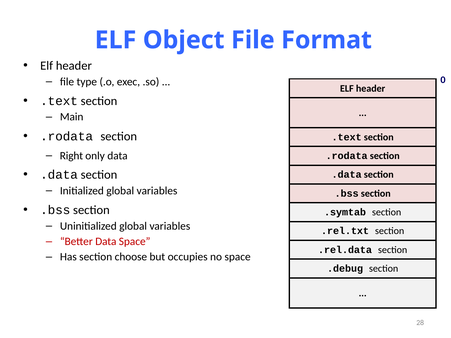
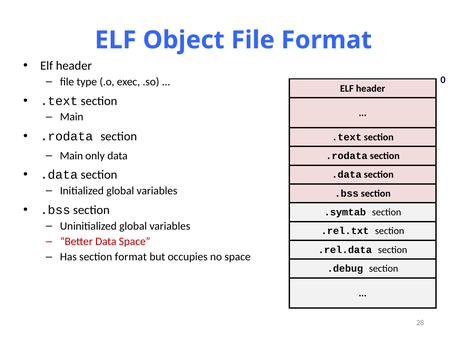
Right: Right -> Main (71, 156)
section choose: choose -> format (131, 257)
